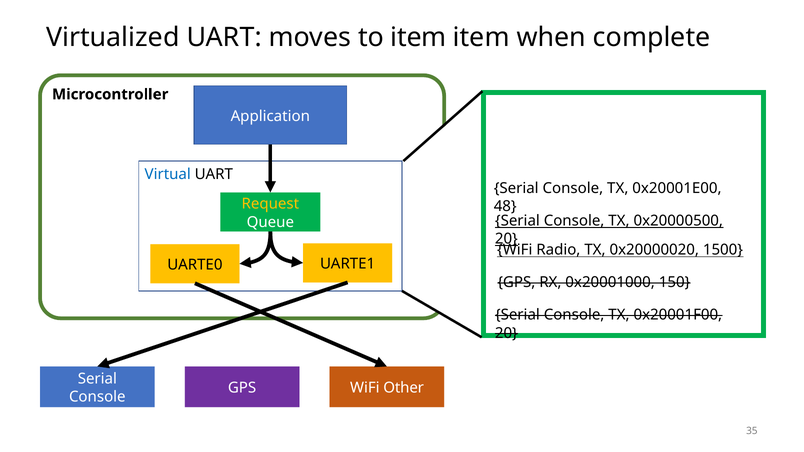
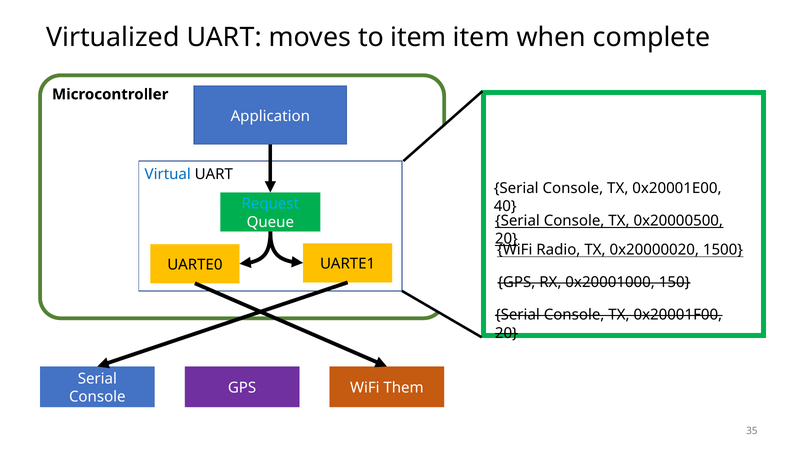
Request colour: yellow -> light blue (270, 204)
48: 48 -> 40 (505, 206)
Other: Other -> Them (404, 388)
